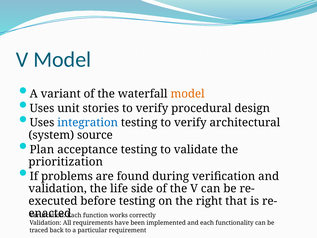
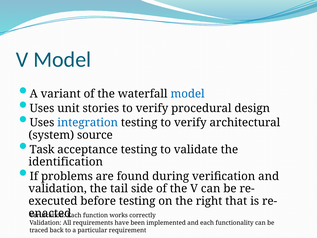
model colour: orange -> blue (188, 94)
Plan: Plan -> Task (42, 149)
prioritization: prioritization -> identification (66, 162)
life: life -> tail (119, 188)
